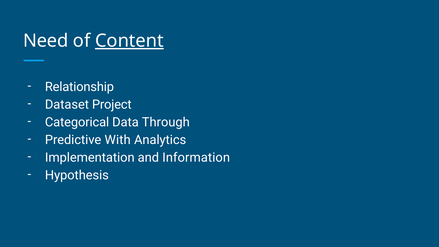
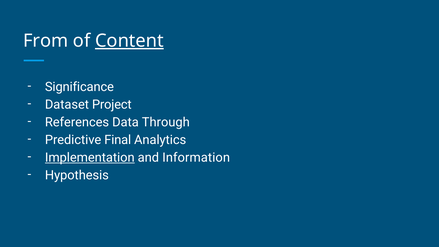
Need: Need -> From (46, 41)
Relationship: Relationship -> Significance (79, 87)
Categorical: Categorical -> References (77, 122)
With: With -> Final (118, 140)
Implementation underline: none -> present (90, 157)
